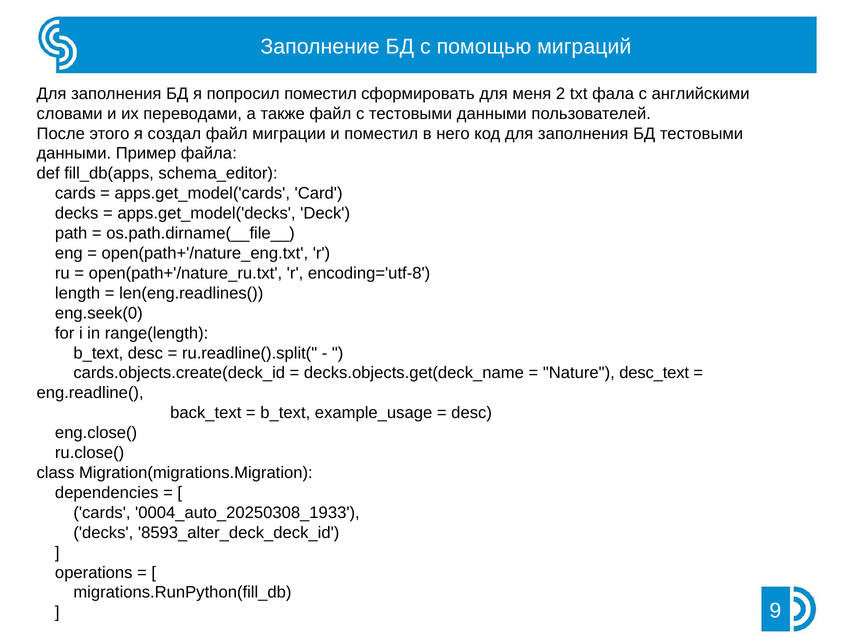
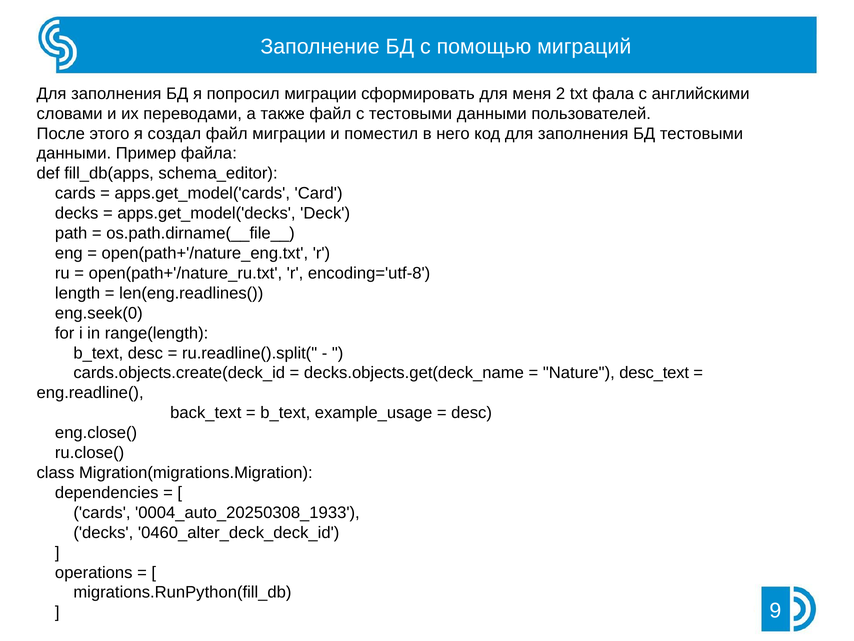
попросил поместил: поместил -> миграции (321, 94)
8593_alter_deck_deck_id: 8593_alter_deck_deck_id -> 0460_alter_deck_deck_id (239, 532)
